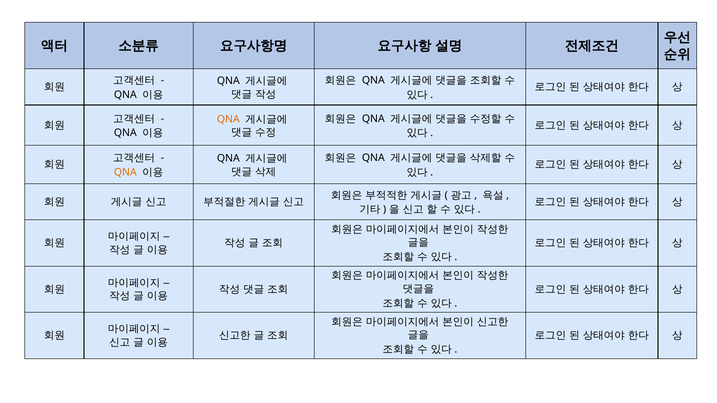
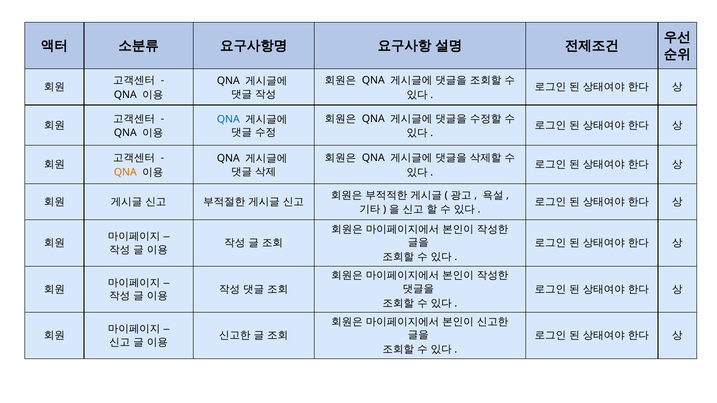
QNA colour: orange -> blue (228, 119)
